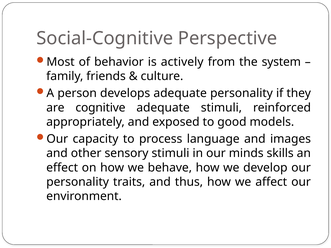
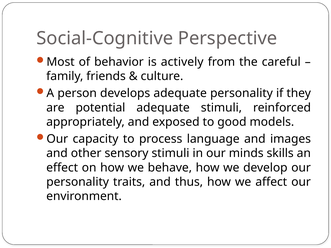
system: system -> careful (281, 62)
cognitive: cognitive -> potential (100, 108)
